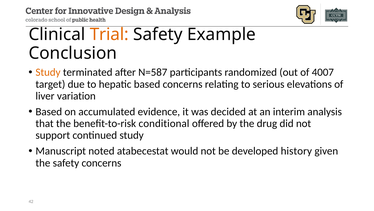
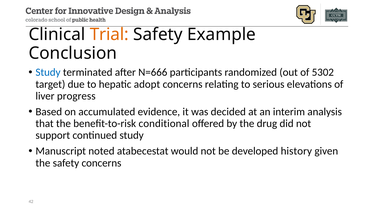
Study colour: orange -> blue (48, 72)
N=587: N=587 -> N=666 (153, 72)
4007: 4007 -> 5302 (323, 72)
hepatic based: based -> adopt (147, 84)
variation: variation -> progress (76, 96)
